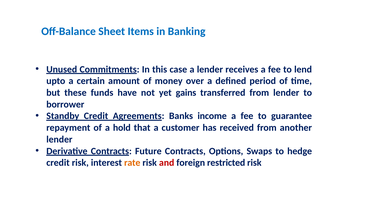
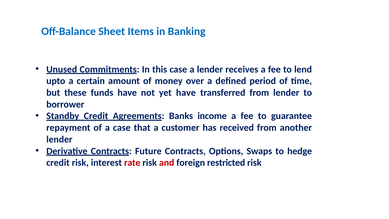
yet gains: gains -> have (186, 93)
a hold: hold -> case (122, 128)
rate colour: orange -> red (132, 163)
